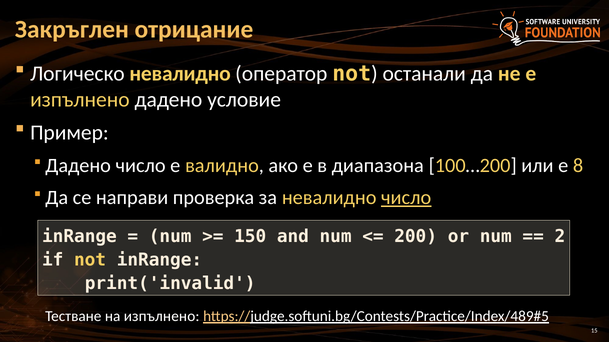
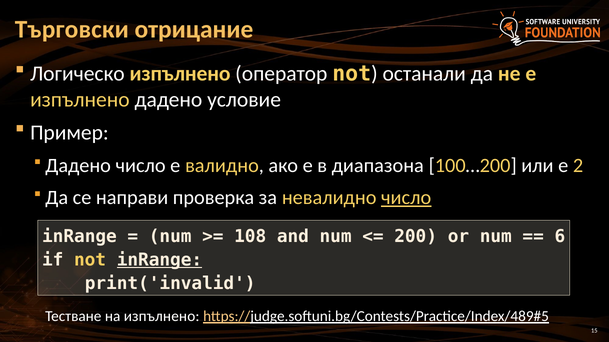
Закръглен: Закръглен -> Търговски (72, 30)
Логическо невалидно: невалидно -> изпълнено (180, 74)
8: 8 -> 2 (578, 166)
150: 150 -> 108 (250, 237)
2: 2 -> 6 (560, 237)
inRange underline: none -> present (159, 261)
